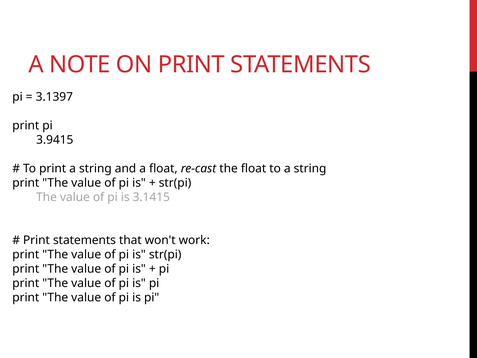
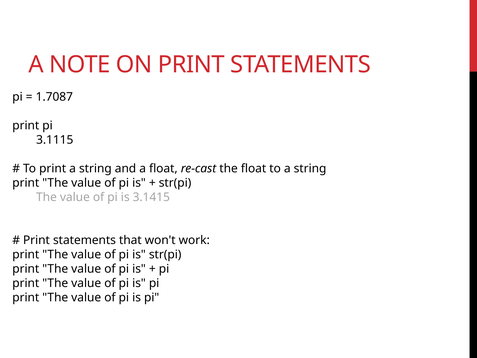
3.1397: 3.1397 -> 1.7087 (54, 97)
3.9415: 3.9415 -> 3.1115 (55, 140)
